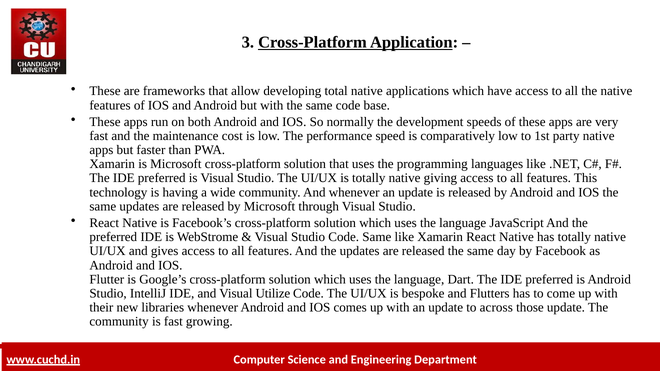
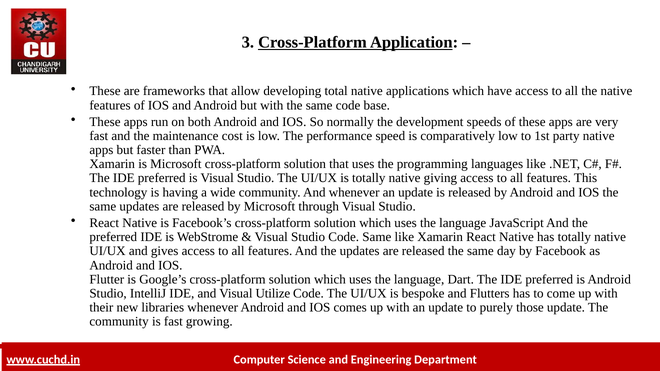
across: across -> purely (496, 308)
